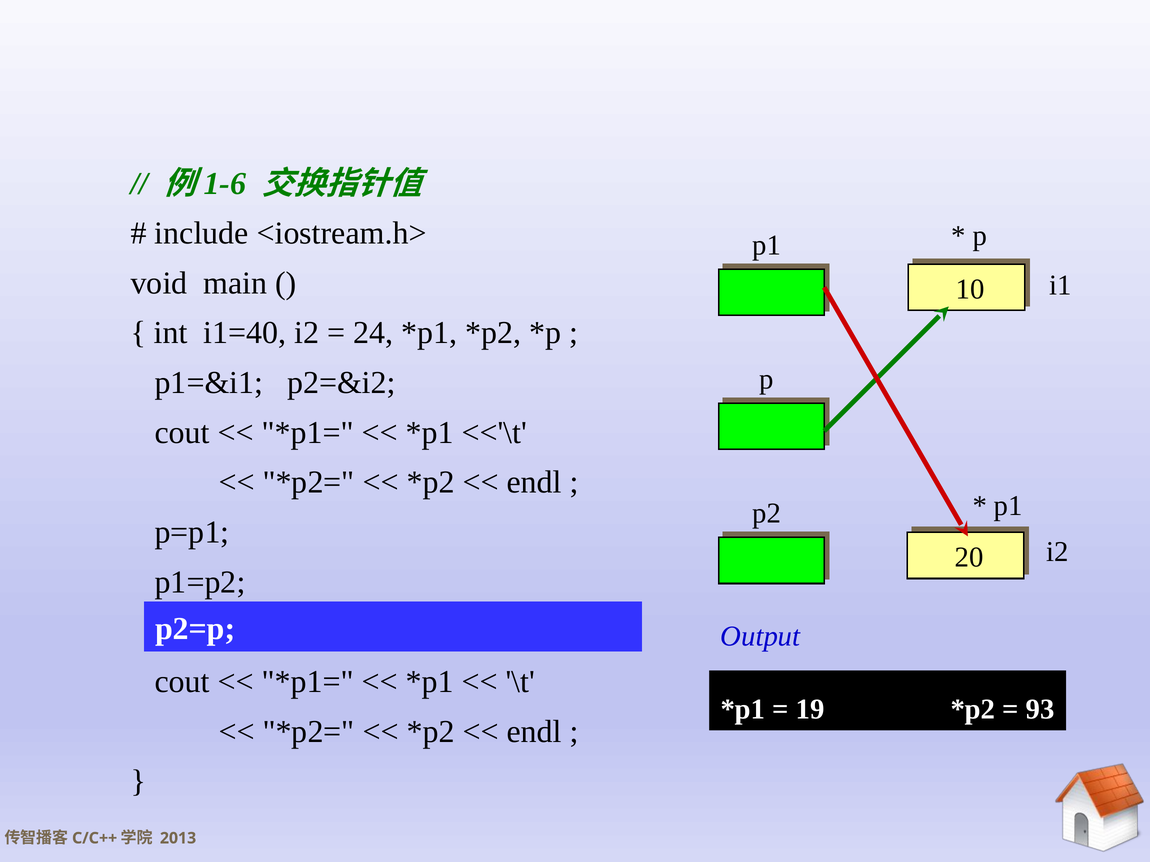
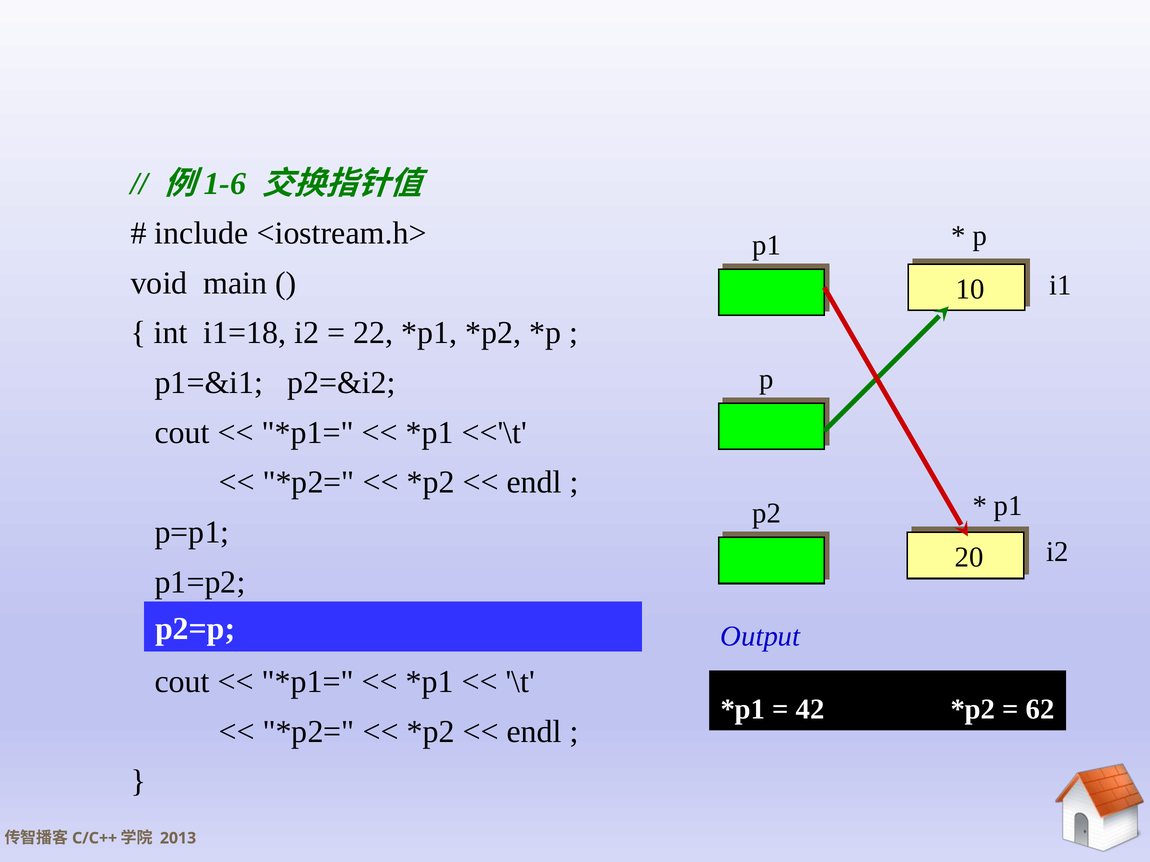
i1=40: i1=40 -> i1=18 (245, 333)
24: 24 -> 22 (373, 333)
19: 19 -> 42 (810, 710)
93: 93 -> 62 (1040, 710)
